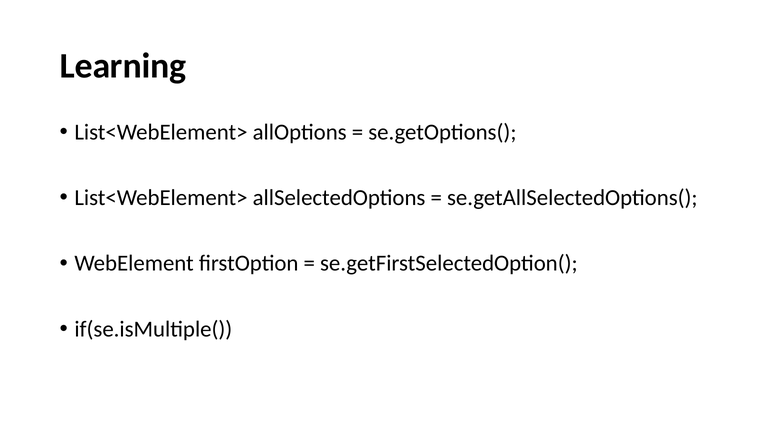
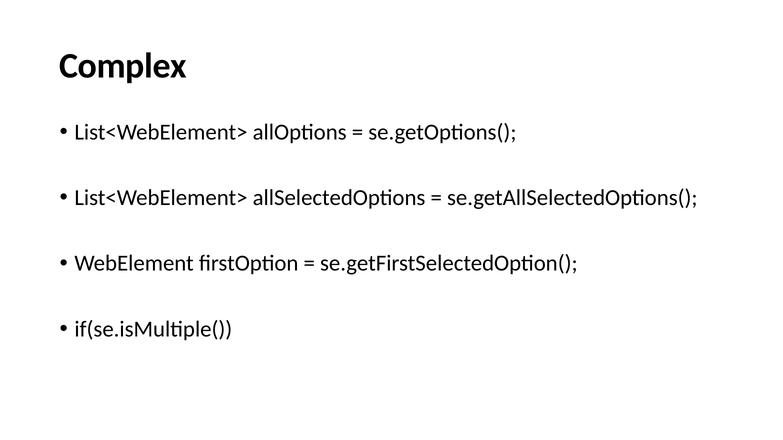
Learning: Learning -> Complex (123, 66)
